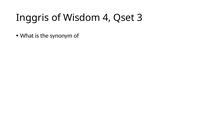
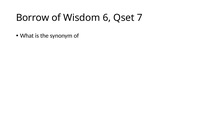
Inggris: Inggris -> Borrow (33, 18)
4: 4 -> 6 (107, 18)
3: 3 -> 7 (140, 18)
